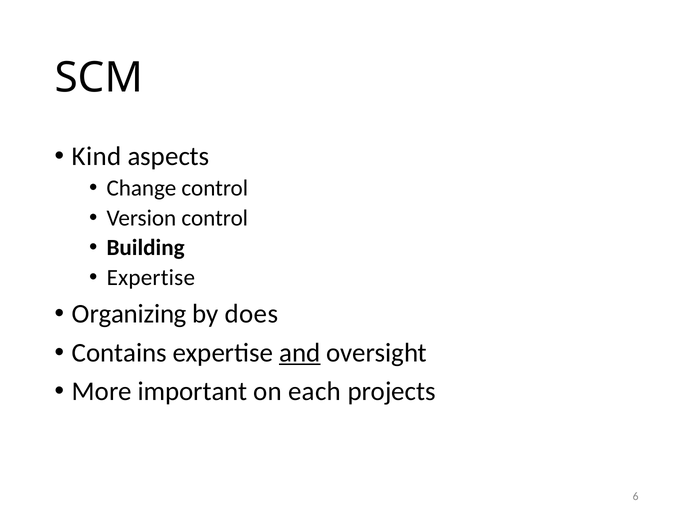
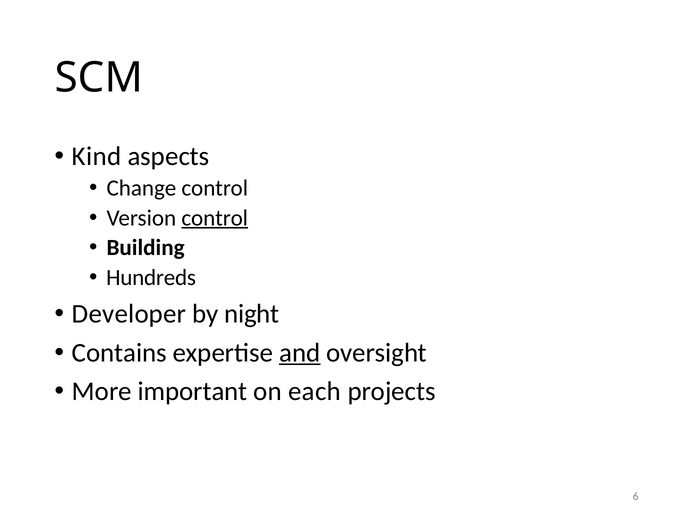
control underline: none -> present (215, 218)
Expertise: Expertise -> Hundreds (151, 277)
Organizing: Organizing -> Developer (129, 314)
does: does -> night (252, 314)
